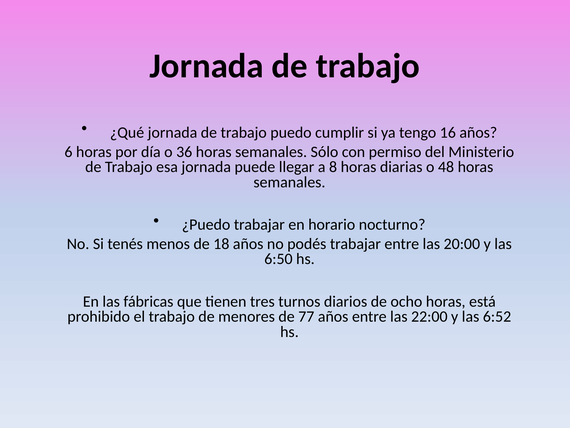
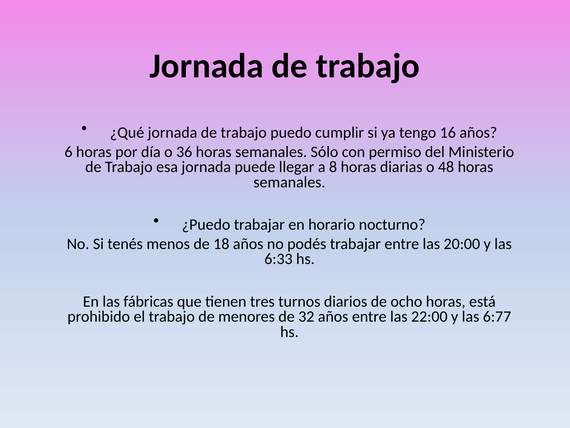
6:50: 6:50 -> 6:33 (278, 259)
77: 77 -> 32 (306, 316)
6:52: 6:52 -> 6:77 (497, 316)
